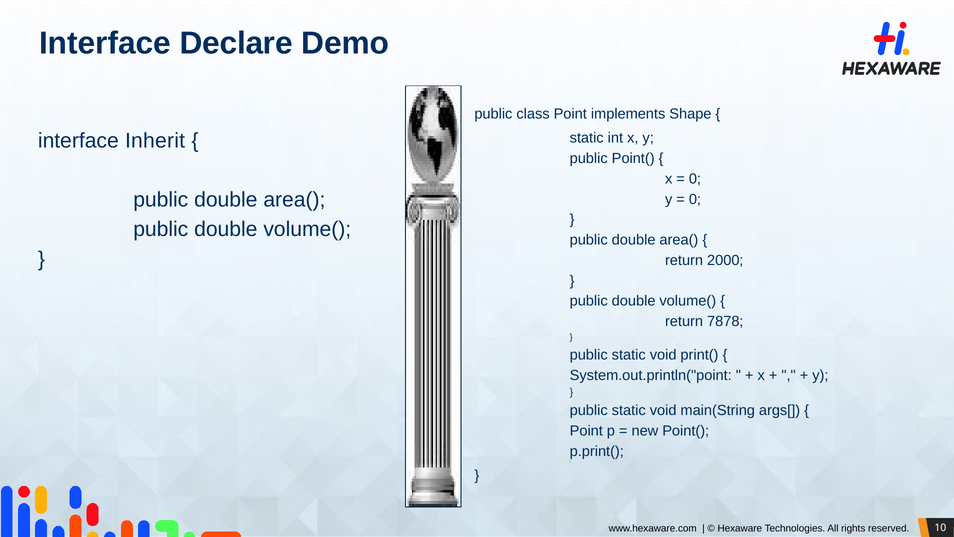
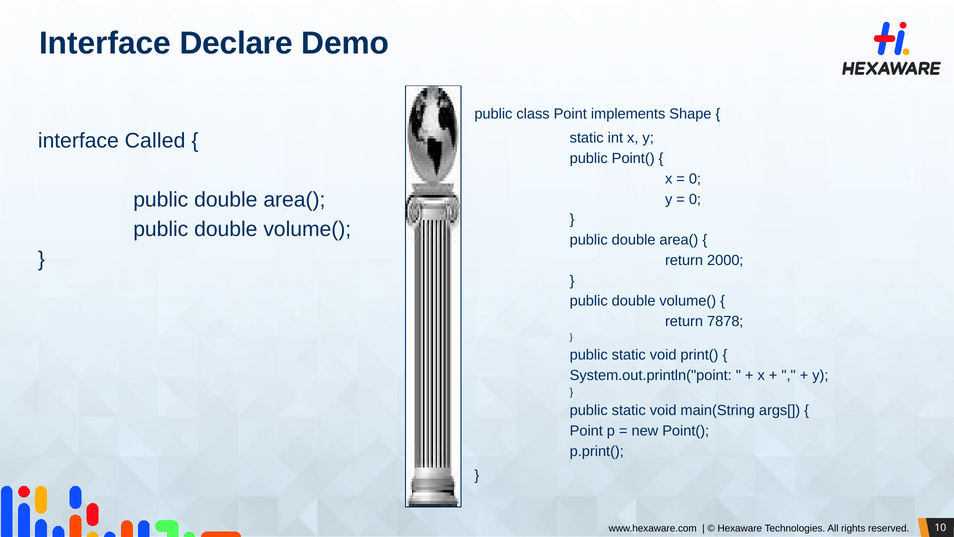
Inherit: Inherit -> Called (155, 140)
